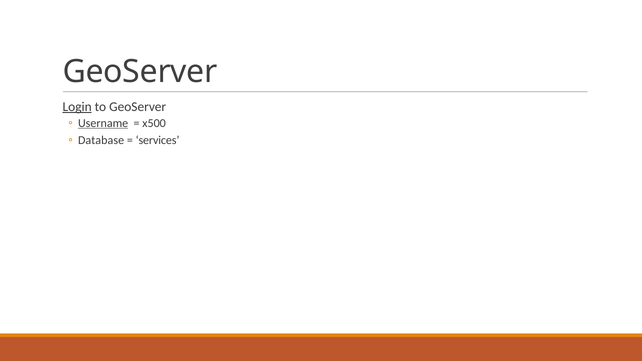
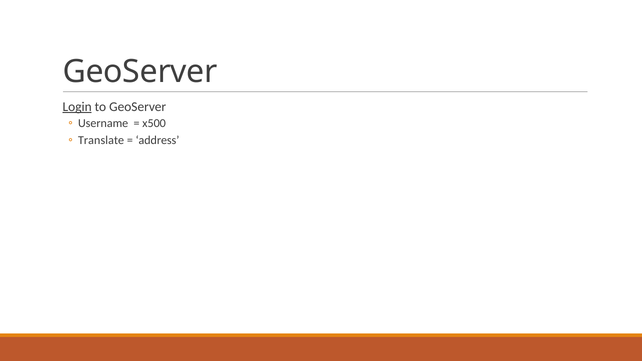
Username underline: present -> none (103, 123)
Database: Database -> Translate (101, 140)
services: services -> address (157, 140)
